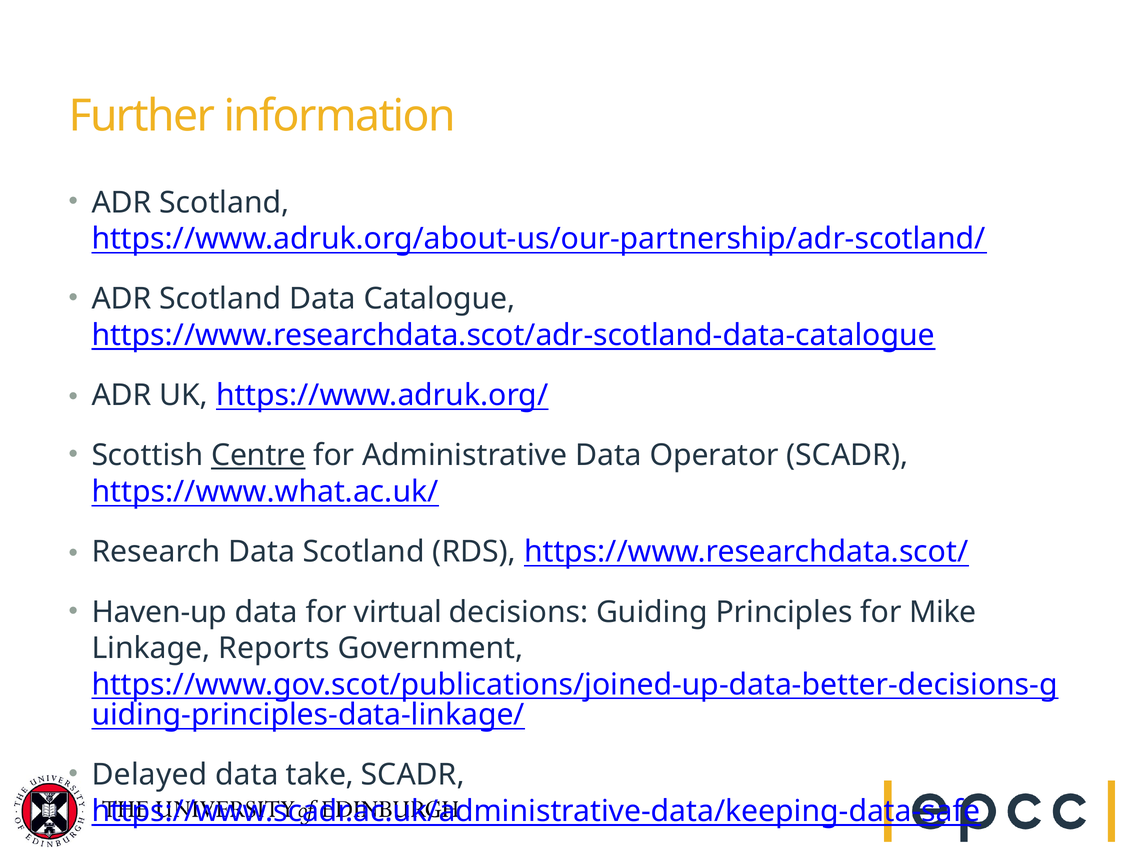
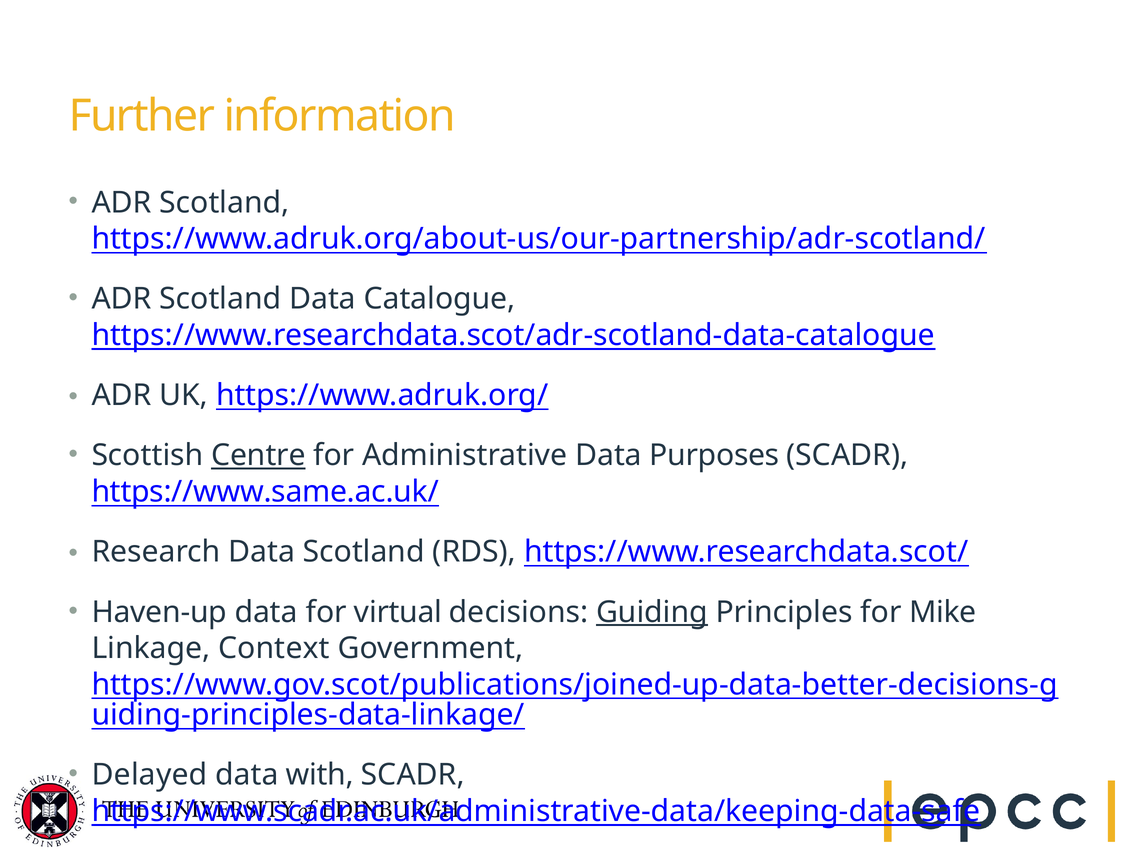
Operator: Operator -> Purposes (714, 455)
https://www.what.ac.uk/: https://www.what.ac.uk/ -> https://www.same.ac.uk/ (265, 492)
Guiding underline: none -> present (652, 612)
Reports: Reports -> Context (274, 648)
take: take -> with (320, 775)
